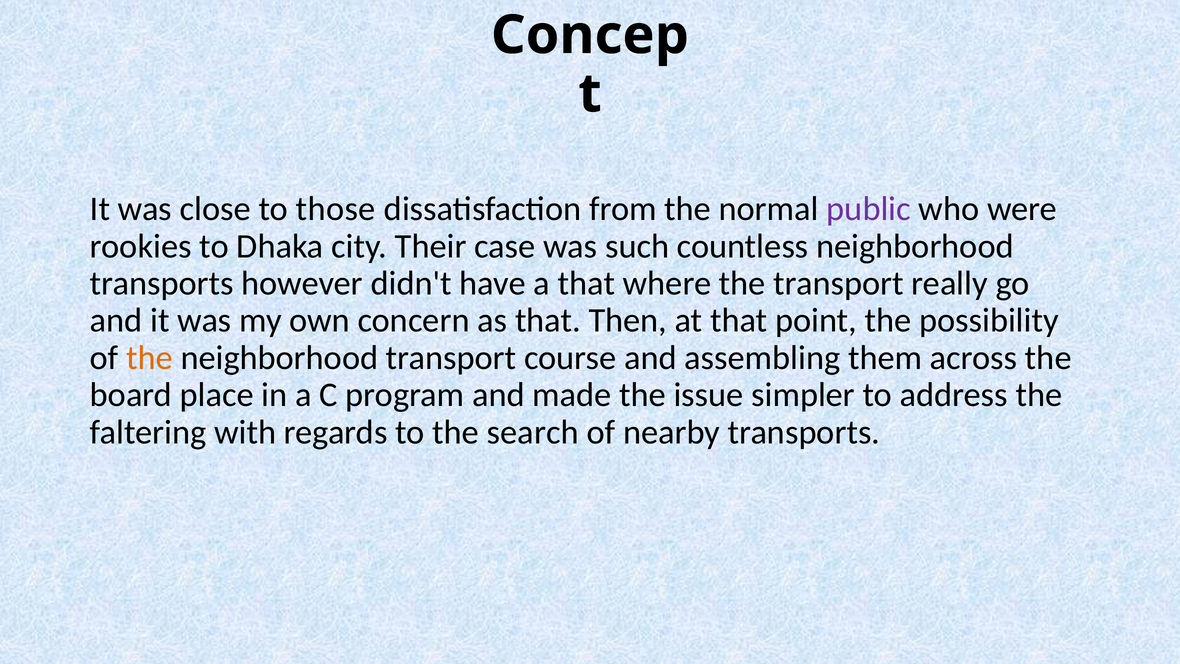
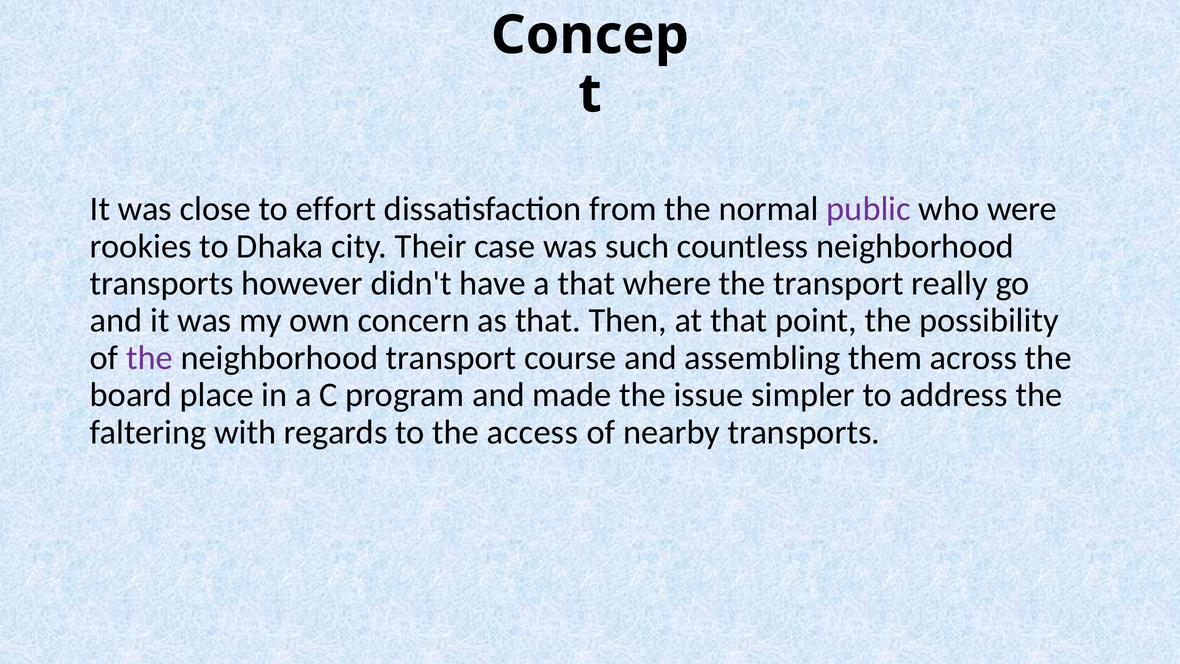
those: those -> effort (336, 209)
the colour: orange -> purple (150, 358)
search: search -> access (533, 432)
